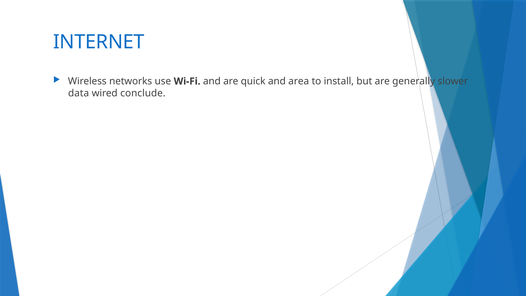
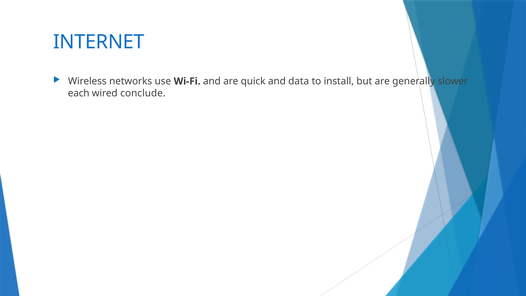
area: area -> data (299, 81)
data: data -> each (79, 93)
